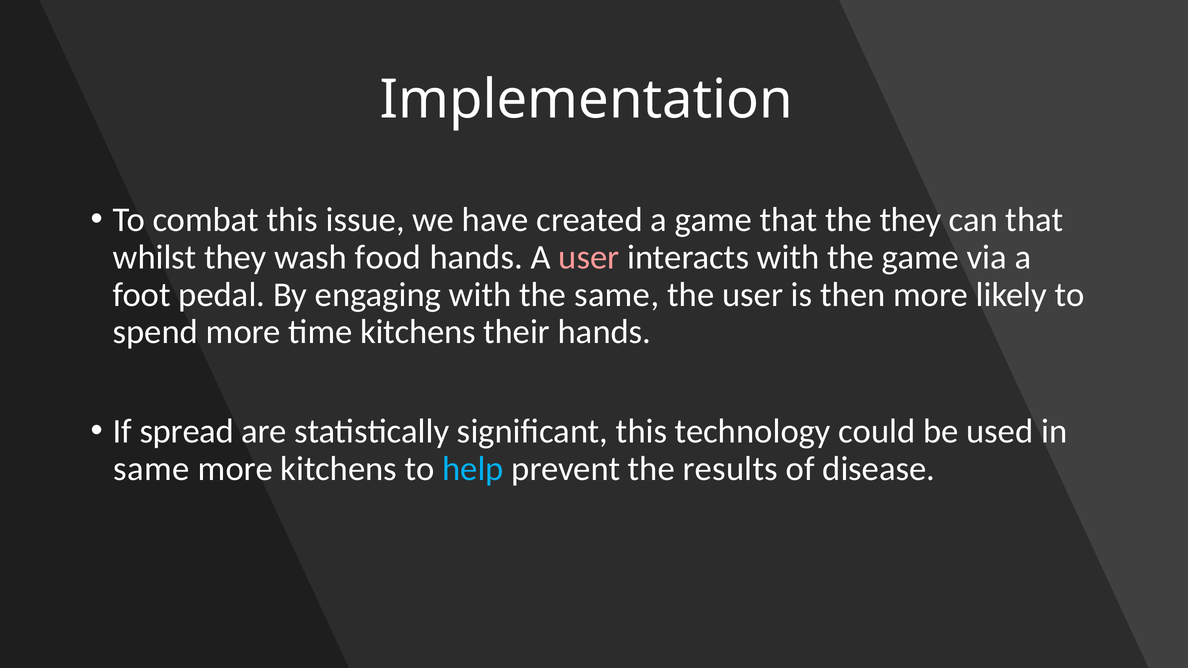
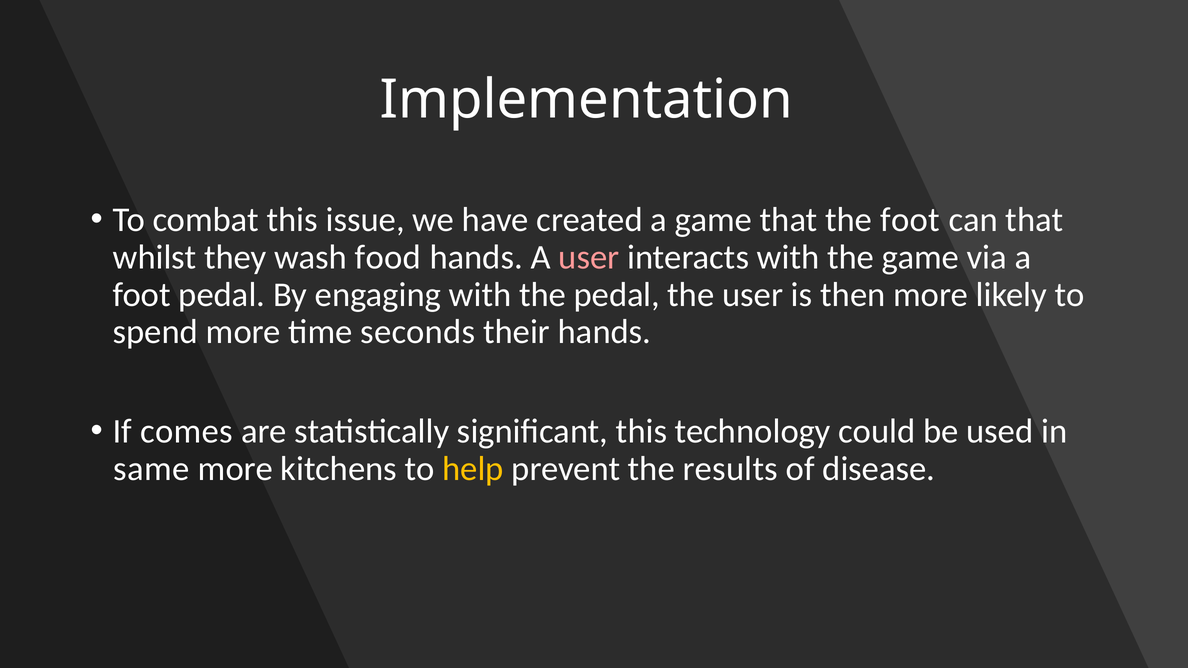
the they: they -> foot (910, 220)
the same: same -> pedal (617, 295)
time kitchens: kitchens -> seconds (418, 332)
spread: spread -> comes (186, 431)
help colour: light blue -> yellow (473, 469)
